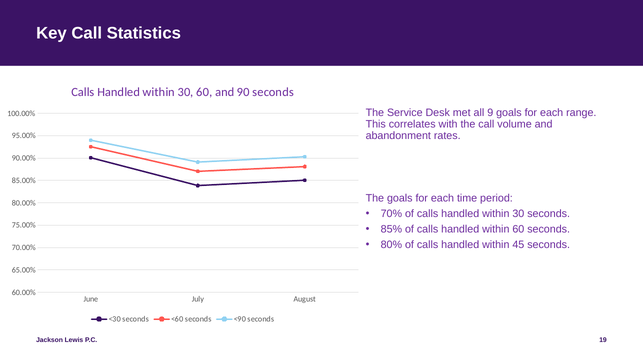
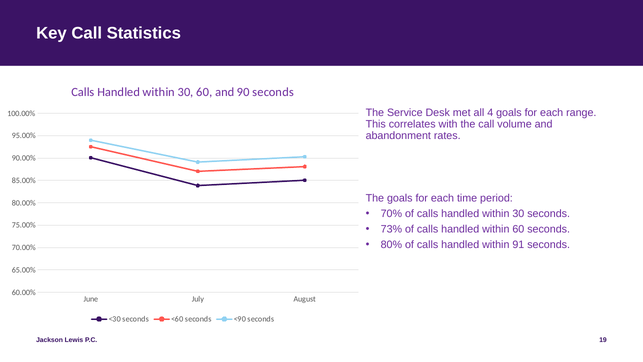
9: 9 -> 4 (490, 112)
85%: 85% -> 73% (391, 229)
45: 45 -> 91 (518, 245)
